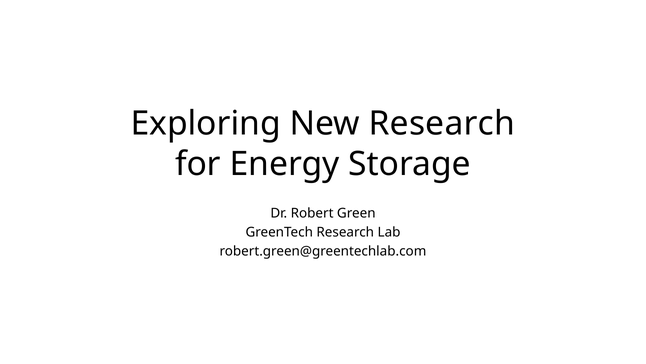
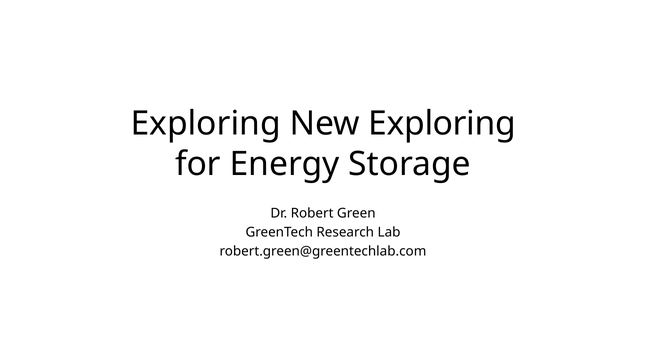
New Research: Research -> Exploring (442, 123)
